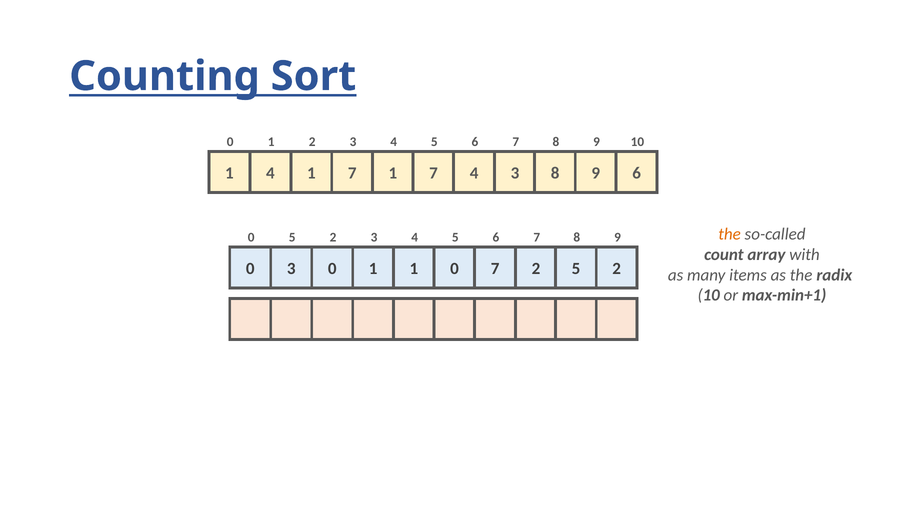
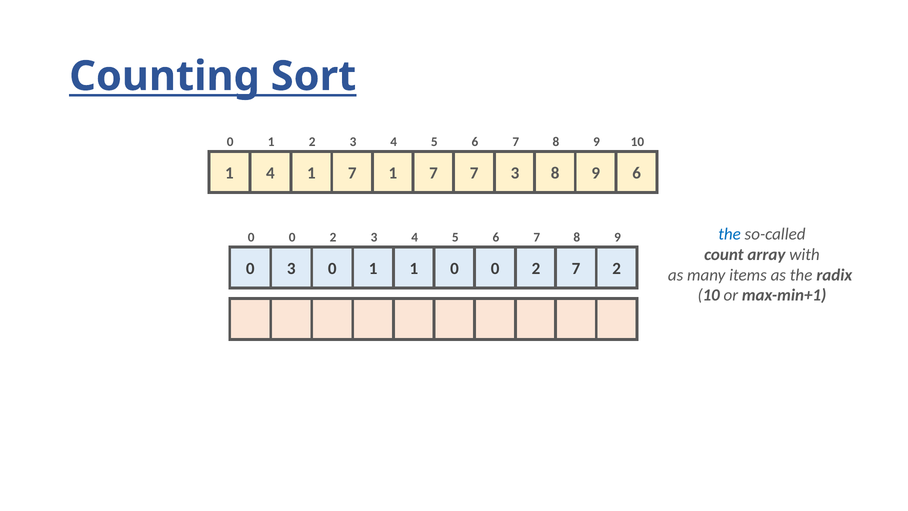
7 4: 4 -> 7 (474, 173)
5: 5 -> 0 (292, 237)
the colour: orange -> blue (730, 234)
1 0 7: 7 -> 0 (495, 268)
2 5: 5 -> 7 (576, 268)
